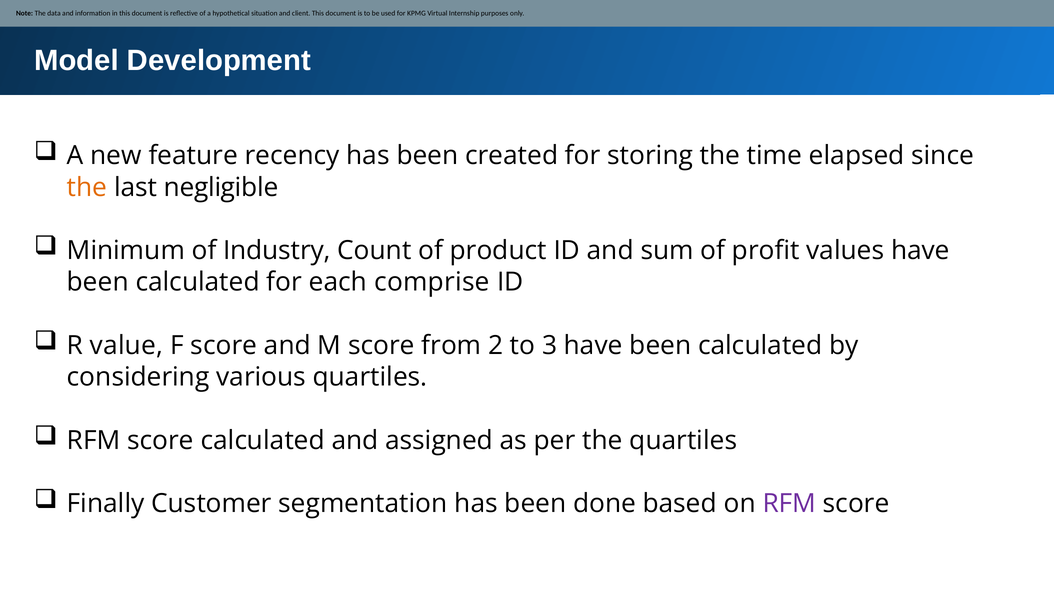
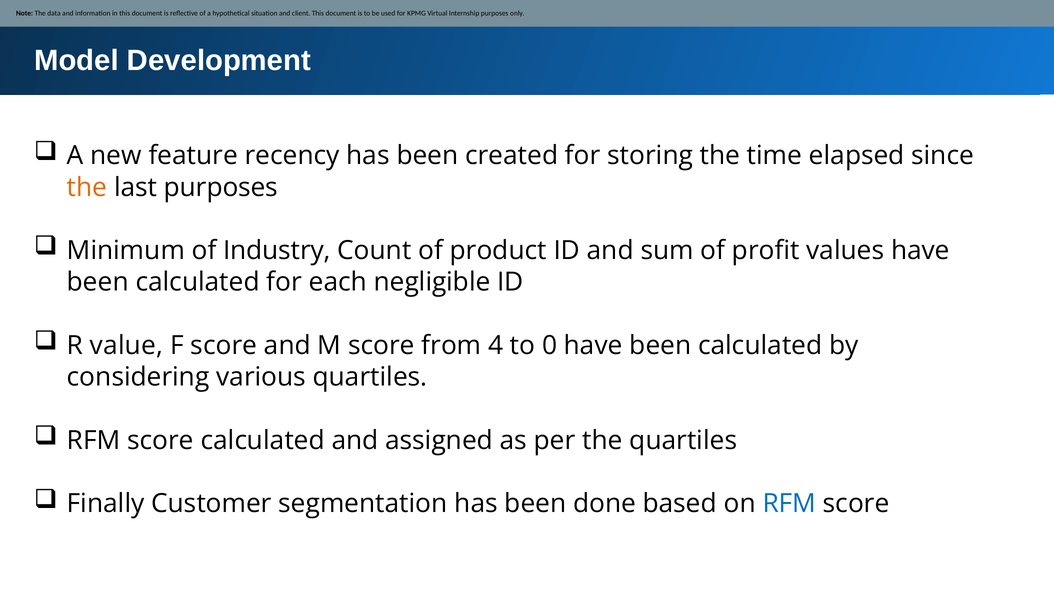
last negligible: negligible -> purposes (221, 187)
comprise: comprise -> negligible (432, 282)
2: 2 -> 4 (496, 345)
3: 3 -> 0 (550, 345)
RFM colour: purple -> blue (789, 504)
